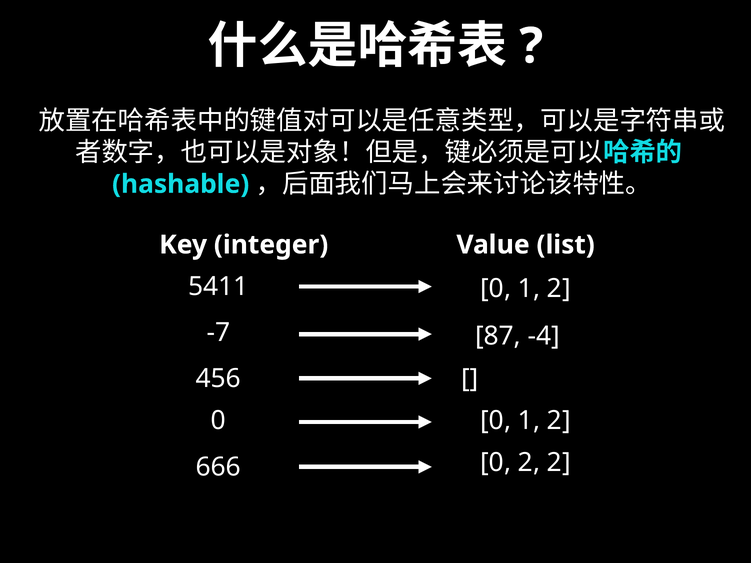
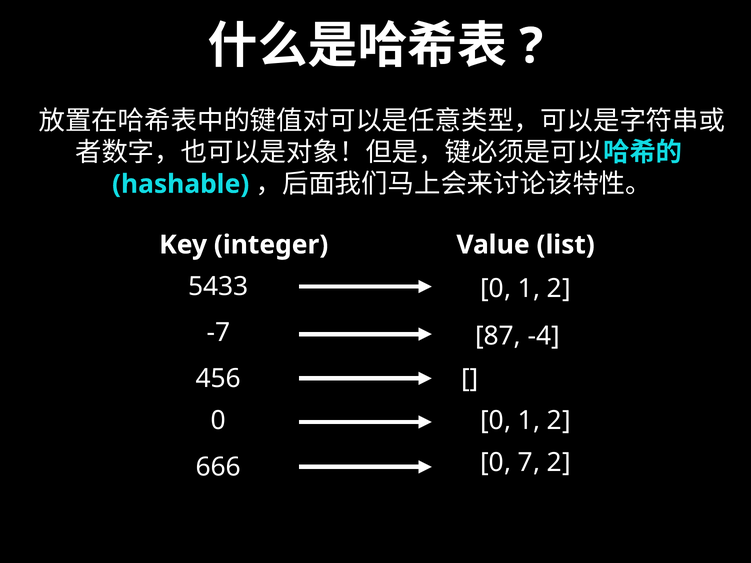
5411: 5411 -> 5433 (218, 287)
0 2: 2 -> 7 (529, 463)
